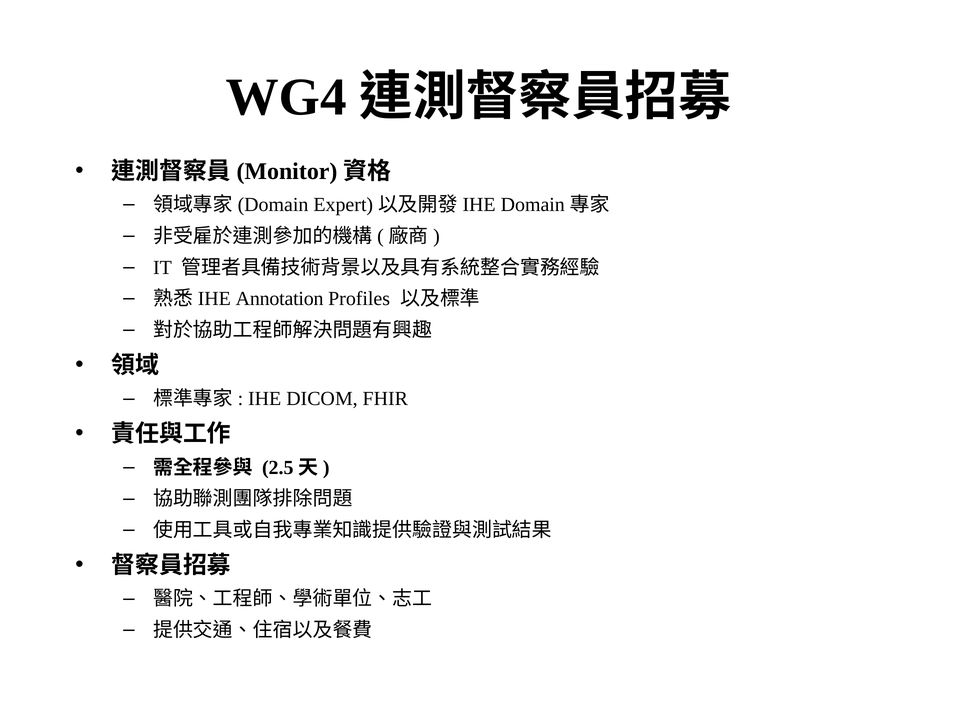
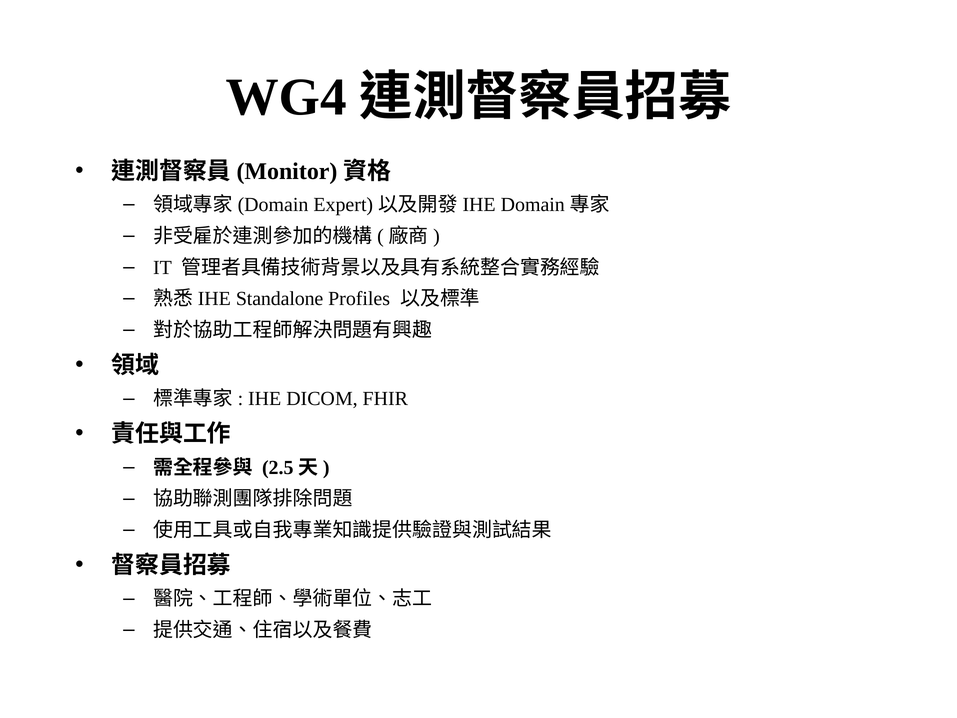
Annotation: Annotation -> Standalone (280, 299)
